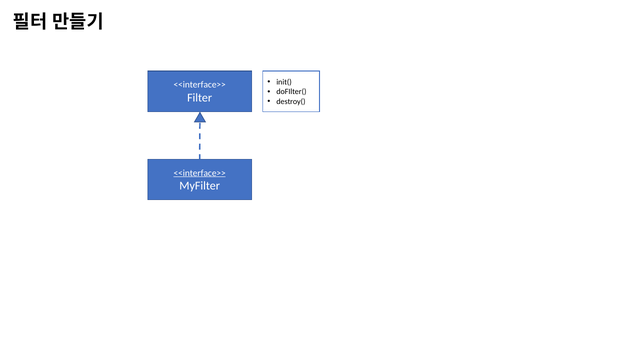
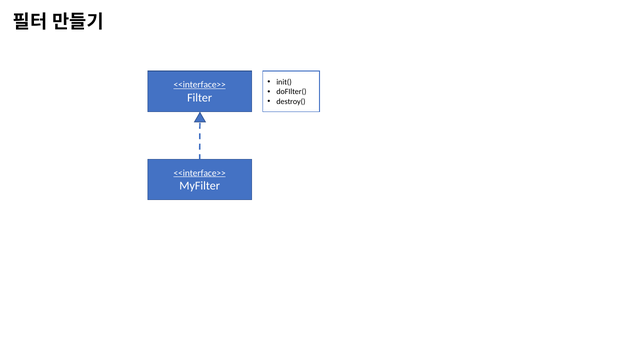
<<interface>> underline: none -> present (200, 85)
